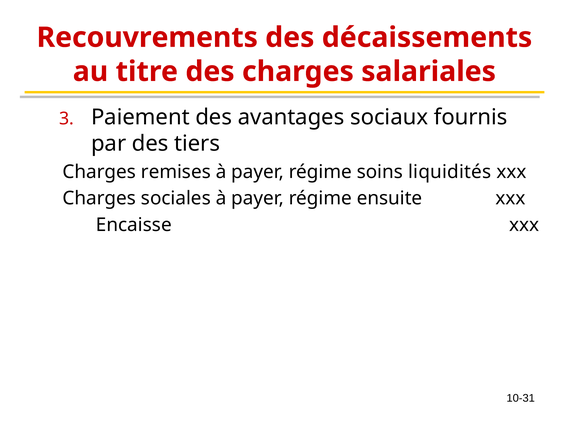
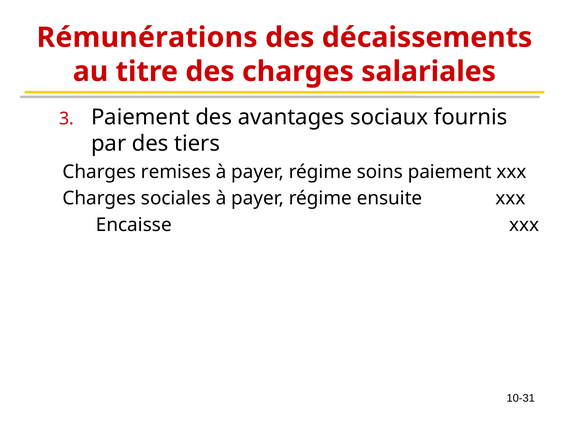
Recouvrements: Recouvrements -> Rémunérations (147, 38)
soins liquidités: liquidités -> paiement (450, 172)
